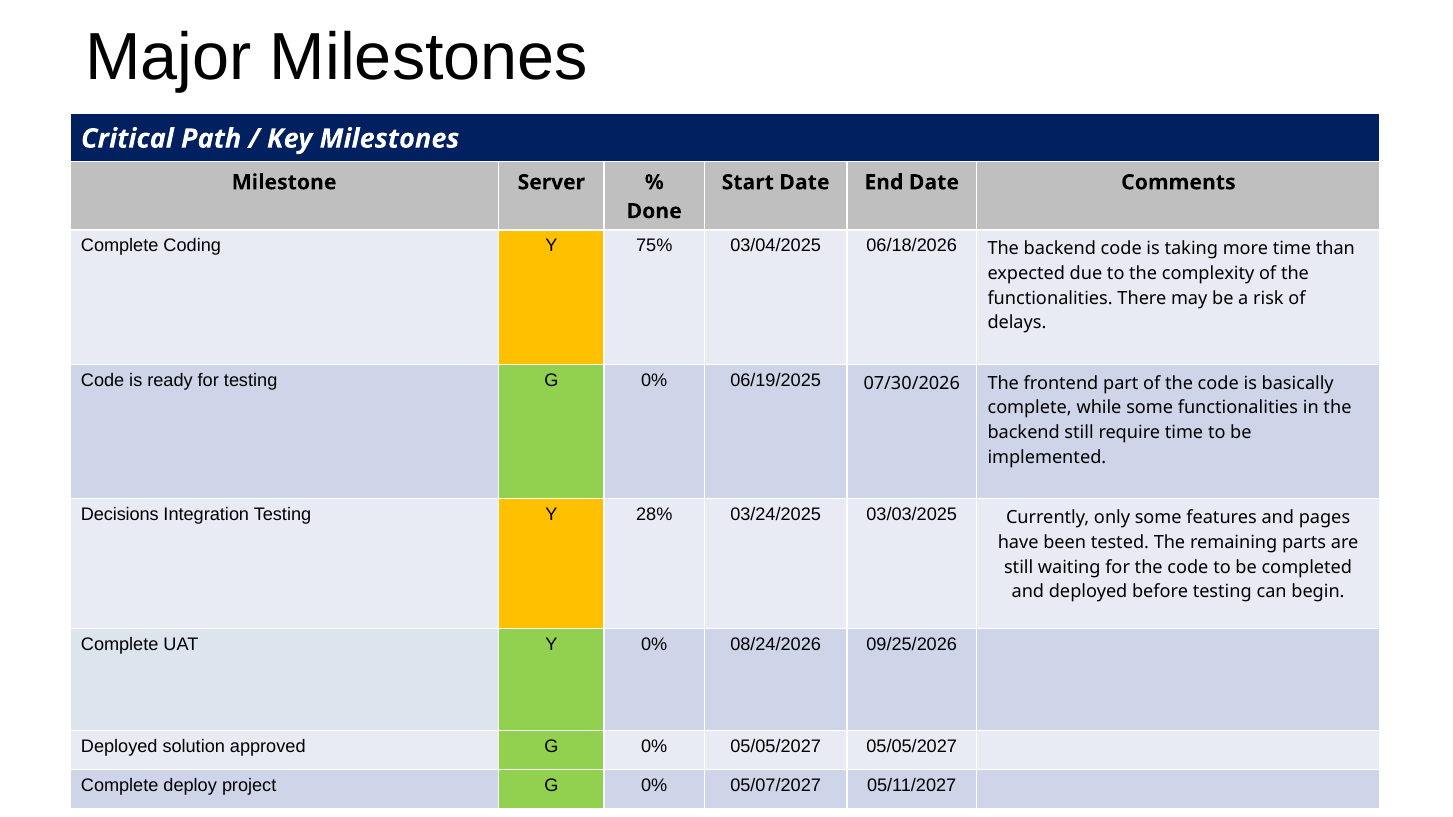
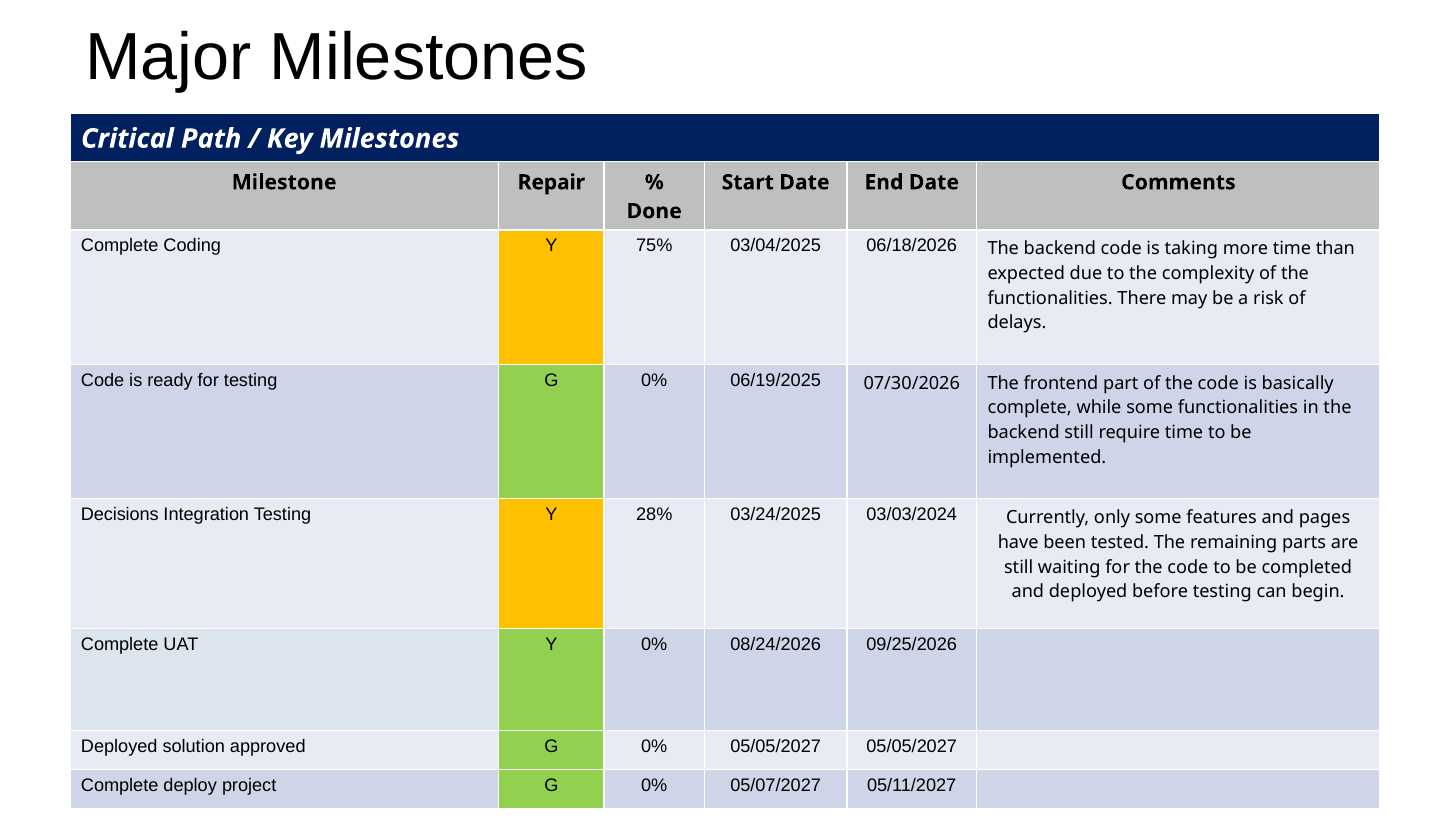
Server: Server -> Repair (551, 182)
03/03/2025: 03/03/2025 -> 03/03/2024 (912, 515)
